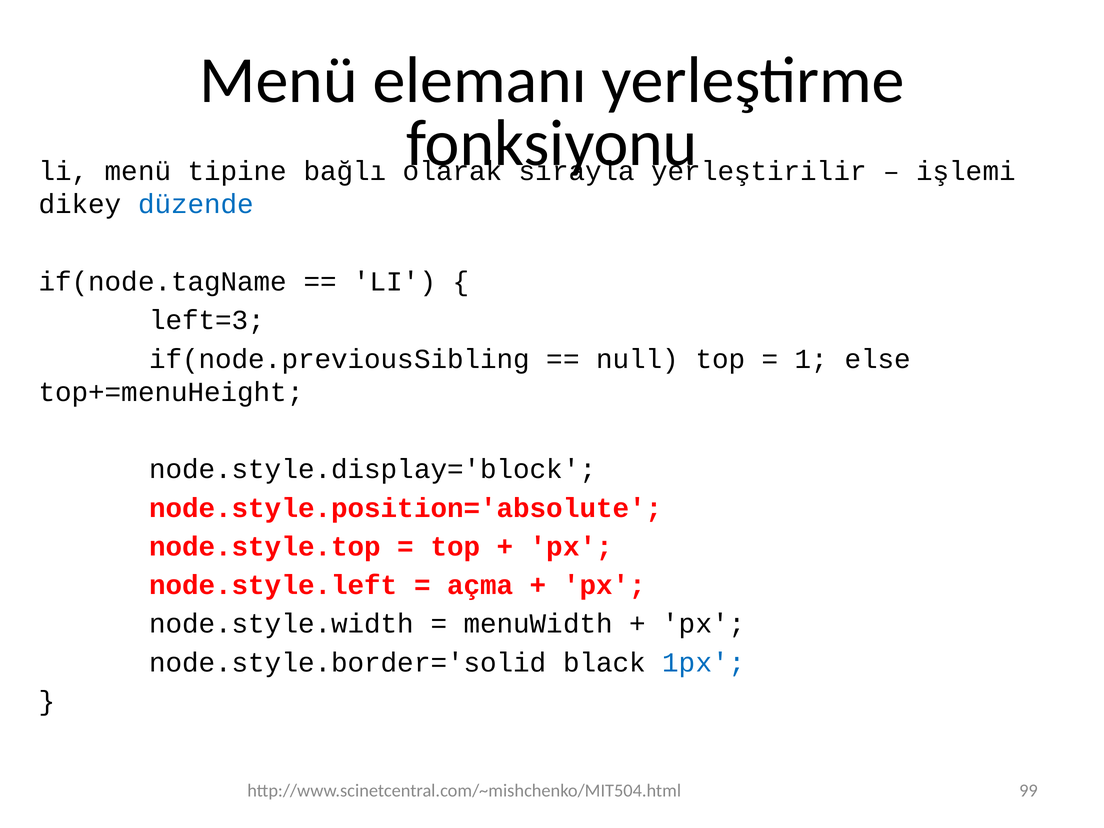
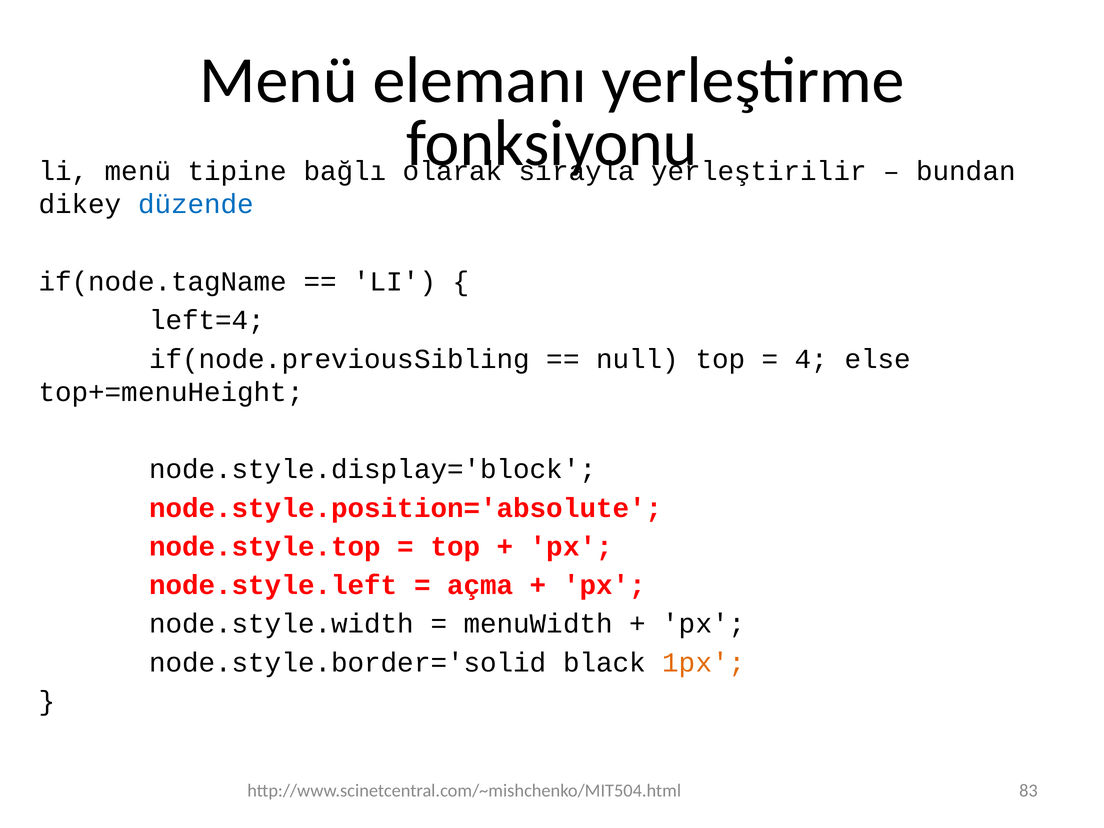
işlemi: işlemi -> bundan (966, 171)
left=3: left=3 -> left=4 (207, 320)
1: 1 -> 4 (811, 359)
1px colour: blue -> orange (704, 663)
99: 99 -> 83 (1028, 791)
